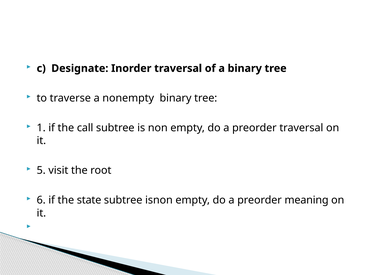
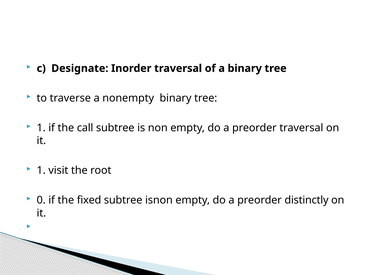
5: 5 -> 1 (41, 171)
6: 6 -> 0 (41, 200)
state: state -> fixed (89, 200)
meaning: meaning -> distinctly (307, 200)
